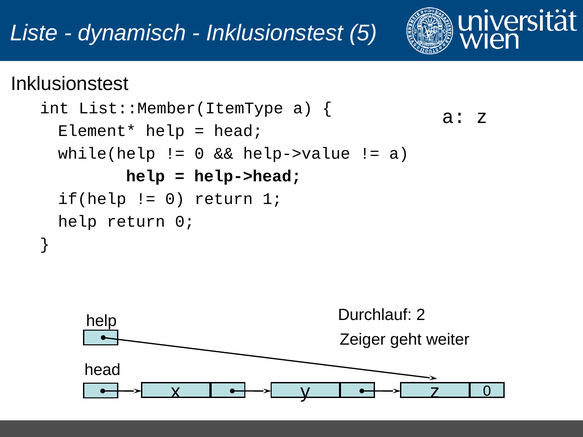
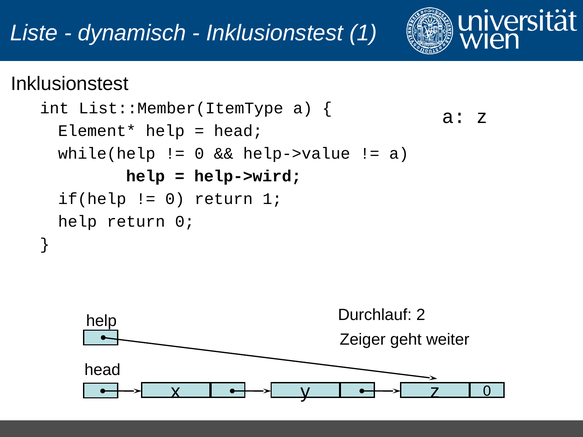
Inklusionstest 5: 5 -> 1 (363, 33)
help->head: help->head -> help->wird (248, 176)
